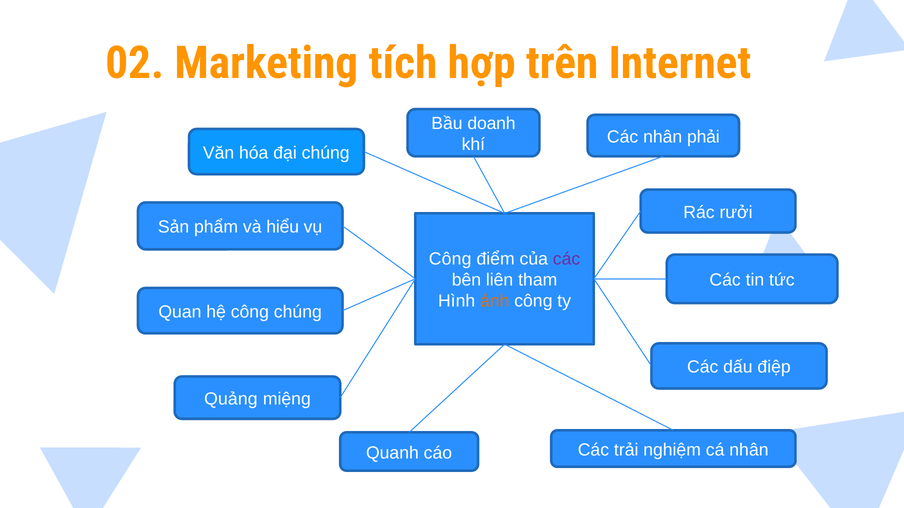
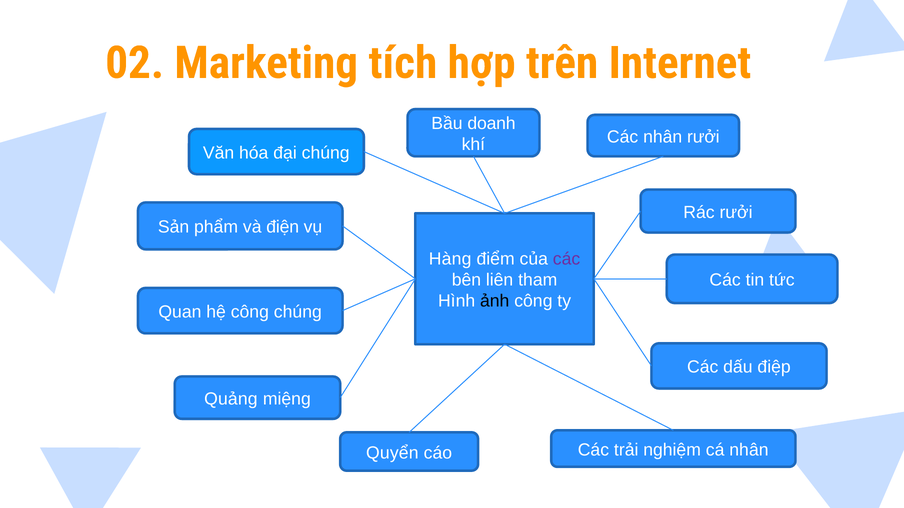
nhân phải: phải -> rưởi (703, 137)
hiểu: hiểu -> điện (283, 227)
Công: Công -> Hàng (450, 259)
ảnh colour: orange -> black (495, 301)
Quanh: Quanh -> Quyển (392, 453)
